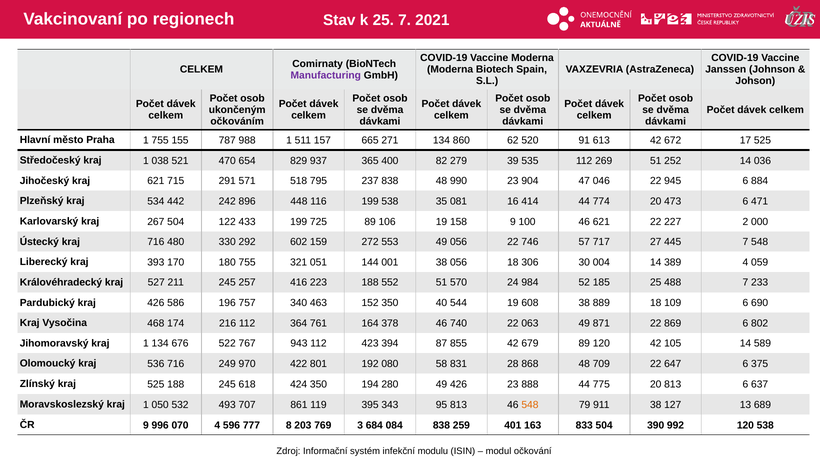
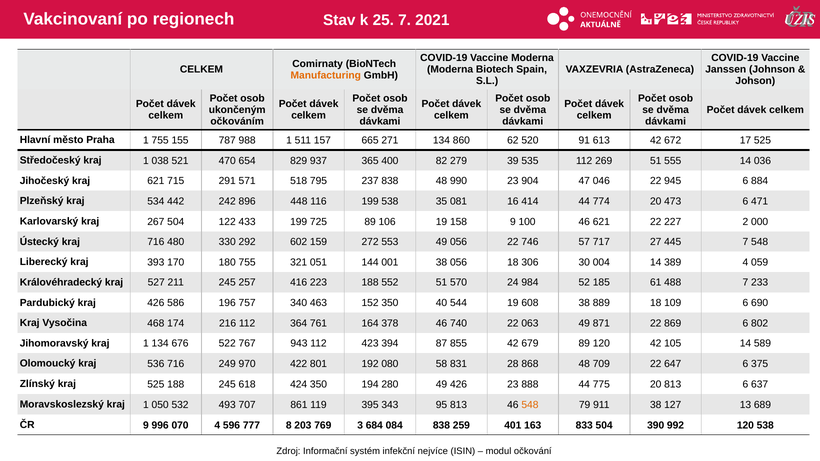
Manufacturing colour: purple -> orange (326, 75)
252: 252 -> 555 (673, 161)
185 25: 25 -> 61 (656, 283)
modulu: modulu -> nejvíce (433, 451)
